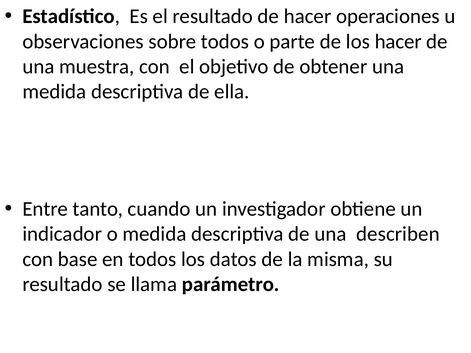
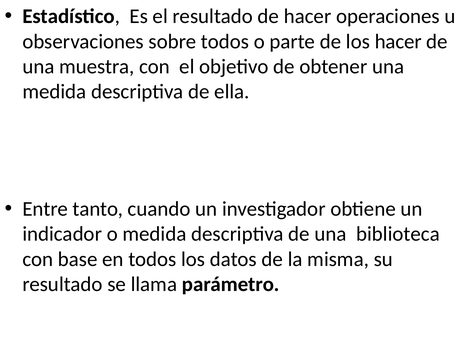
describen: describen -> biblioteca (398, 234)
